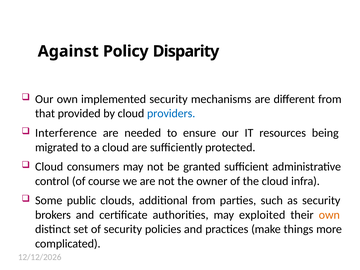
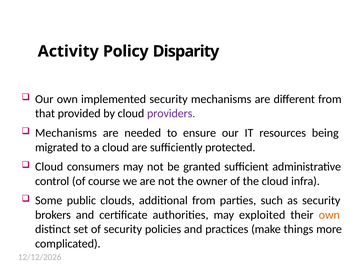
Against: Against -> Activity (68, 51)
providers colour: blue -> purple (171, 113)
Interference: Interference -> Mechanisms (66, 133)
